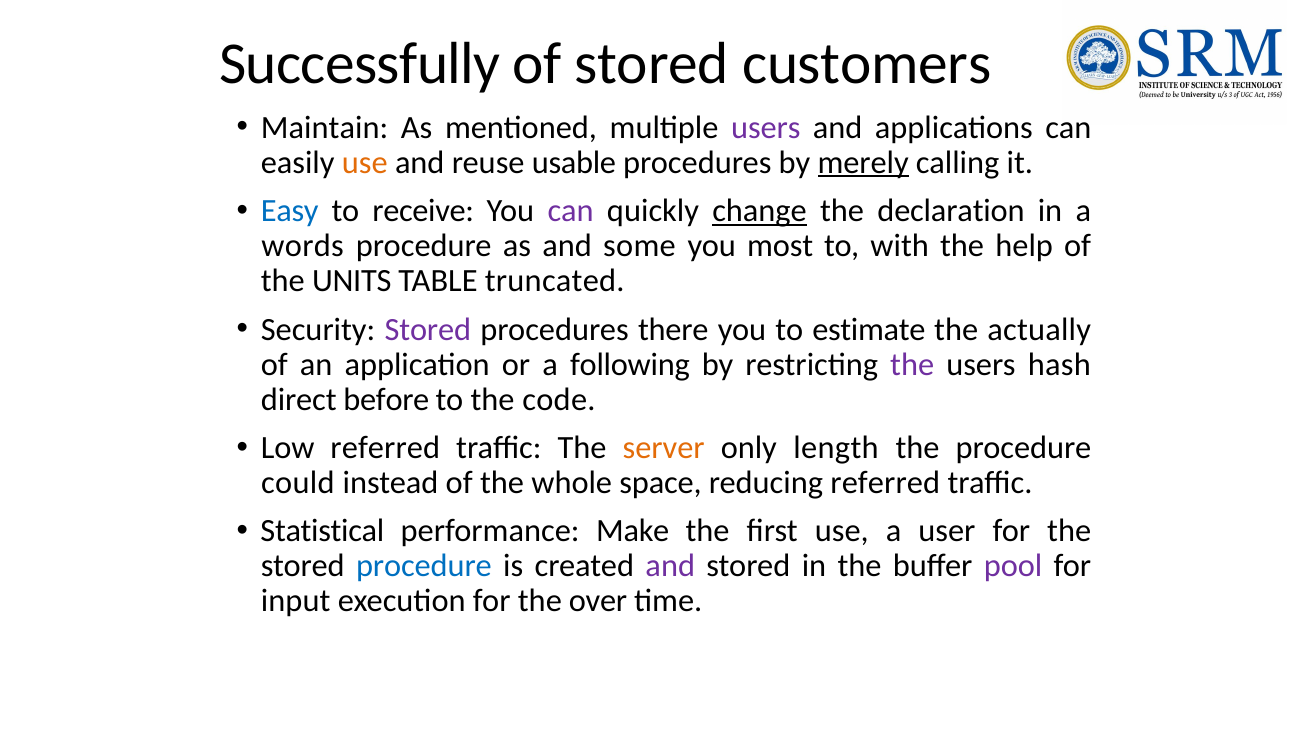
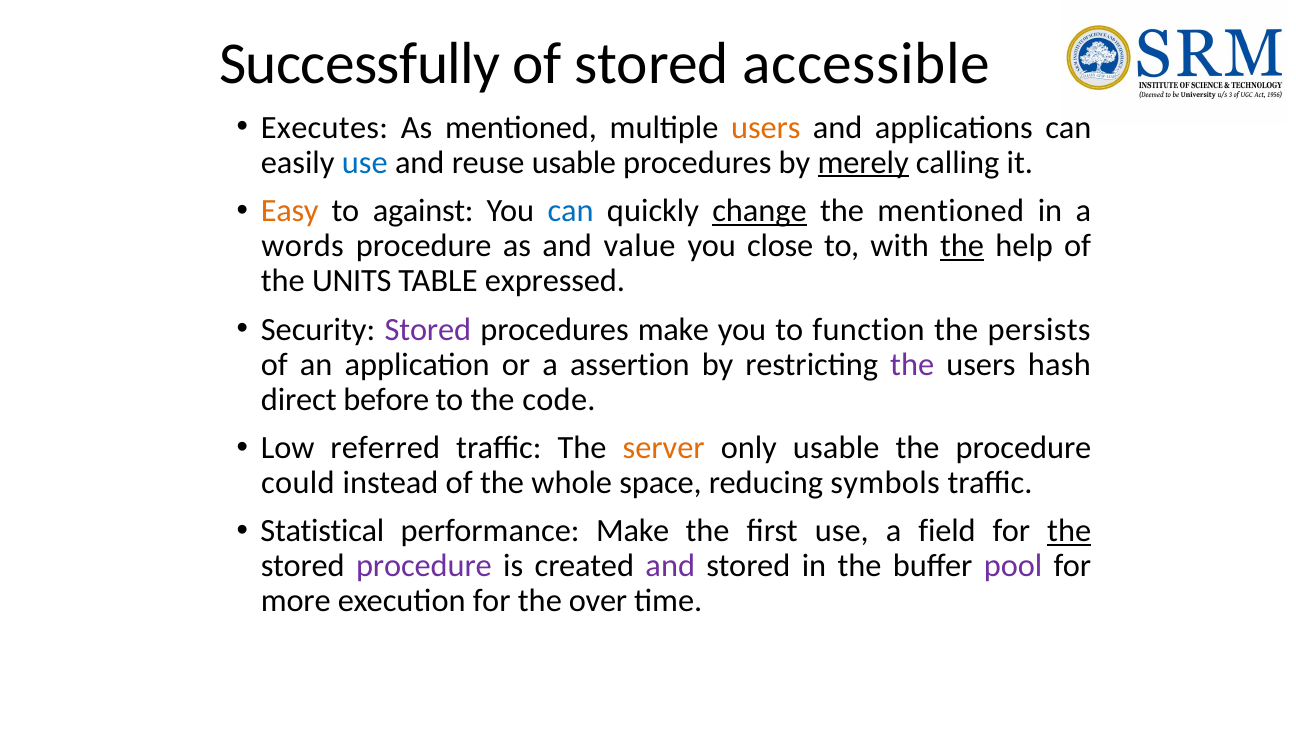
customers: customers -> accessible (866, 64)
Maintain: Maintain -> Executes (324, 127)
users colour: purple -> orange (766, 127)
use colour: orange -> blue (365, 162)
Easy colour: blue -> orange (290, 211)
receive: receive -> against (423, 211)
can colour: purple -> blue (571, 211)
the declaration: declaration -> mentioned (951, 211)
some: some -> value (639, 246)
most: most -> close (780, 246)
the underline: none -> present (962, 246)
truncated: truncated -> expressed (555, 281)
procedures there: there -> make (673, 329)
estimate: estimate -> function (869, 329)
actually: actually -> persists (1039, 329)
following: following -> assertion (630, 364)
only length: length -> usable (836, 448)
reducing referred: referred -> symbols (885, 483)
user: user -> field (947, 531)
the underline: none -> present (1069, 531)
procedure colour: blue -> purple (424, 566)
input: input -> more (296, 601)
